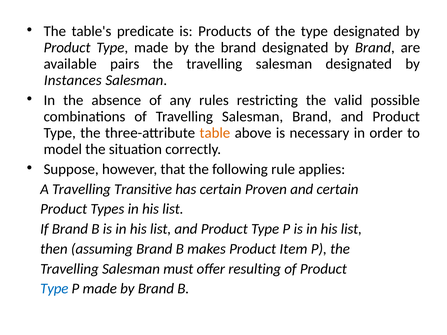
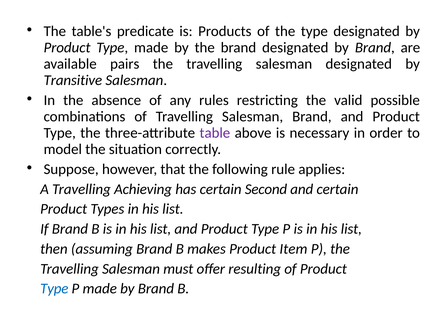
Instances: Instances -> Transitive (73, 80)
table colour: orange -> purple (215, 133)
Transitive: Transitive -> Achieving (143, 189)
Proven: Proven -> Second (266, 189)
